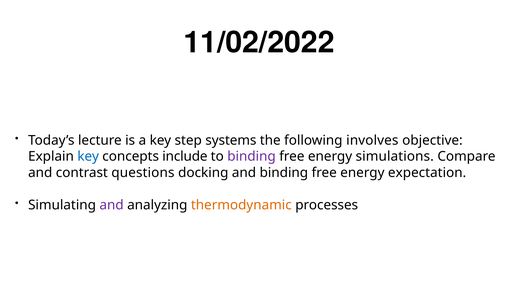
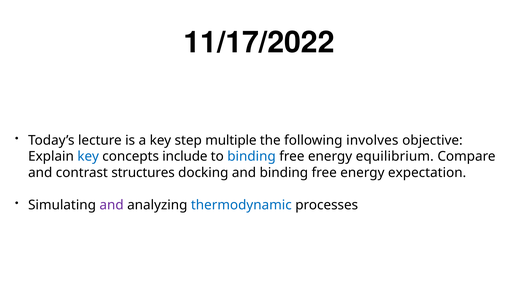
11/02/2022: 11/02/2022 -> 11/17/2022 (259, 43)
systems: systems -> multiple (231, 141)
binding colour: purple -> blue (252, 157)
simulations: simulations -> equilibrium (395, 157)
questions: questions -> structures (143, 173)
thermodynamic colour: orange -> blue (241, 205)
